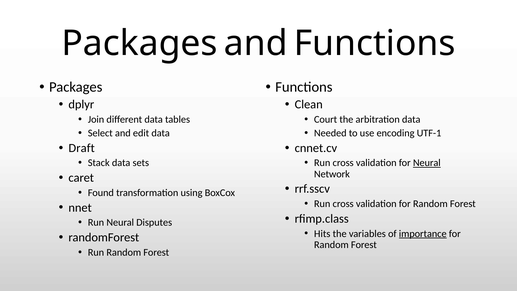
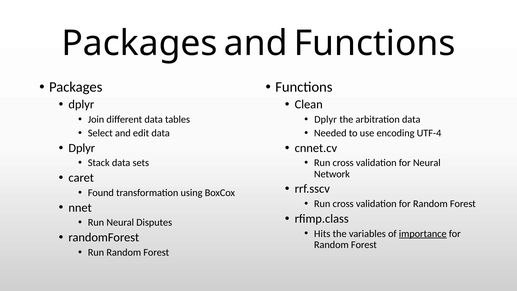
Court: Court -> Dplyr (326, 119)
UTF-1: UTF-1 -> UTF-4 (429, 133)
Draft: Draft -> Dplyr (82, 148)
Neural underline: present -> none (427, 163)
